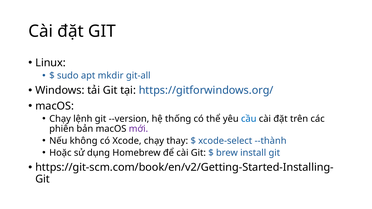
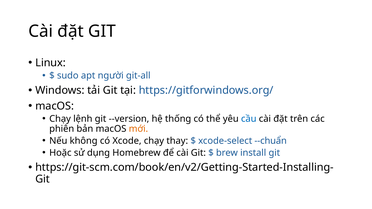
mkdir: mkdir -> người (111, 76)
mới colour: purple -> orange (138, 129)
--thành: --thành -> --chuẩn (271, 141)
